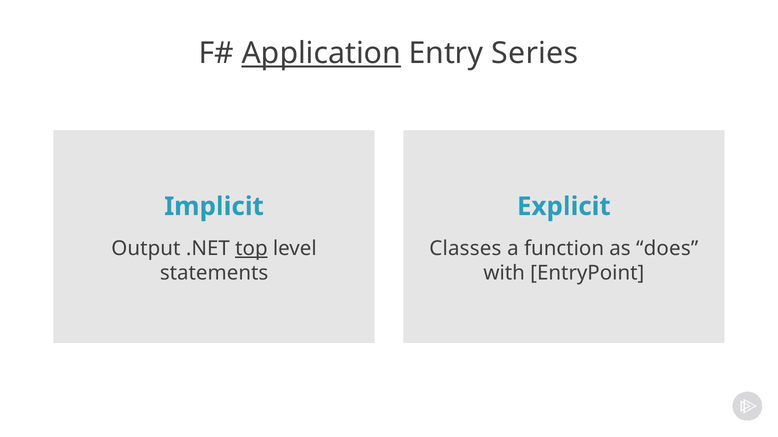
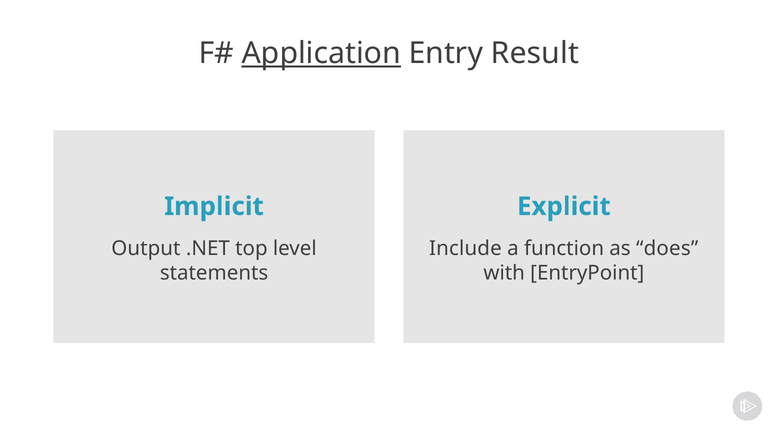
Series: Series -> Result (535, 54)
top underline: present -> none (251, 249)
Classes: Classes -> Include (465, 249)
